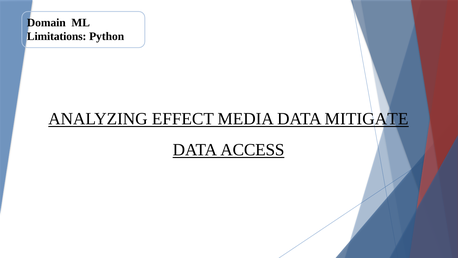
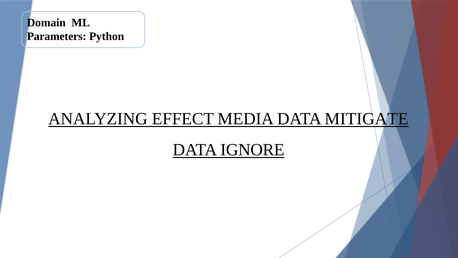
Limitations: Limitations -> Parameters (57, 36)
ACCESS: ACCESS -> IGNORE (252, 150)
